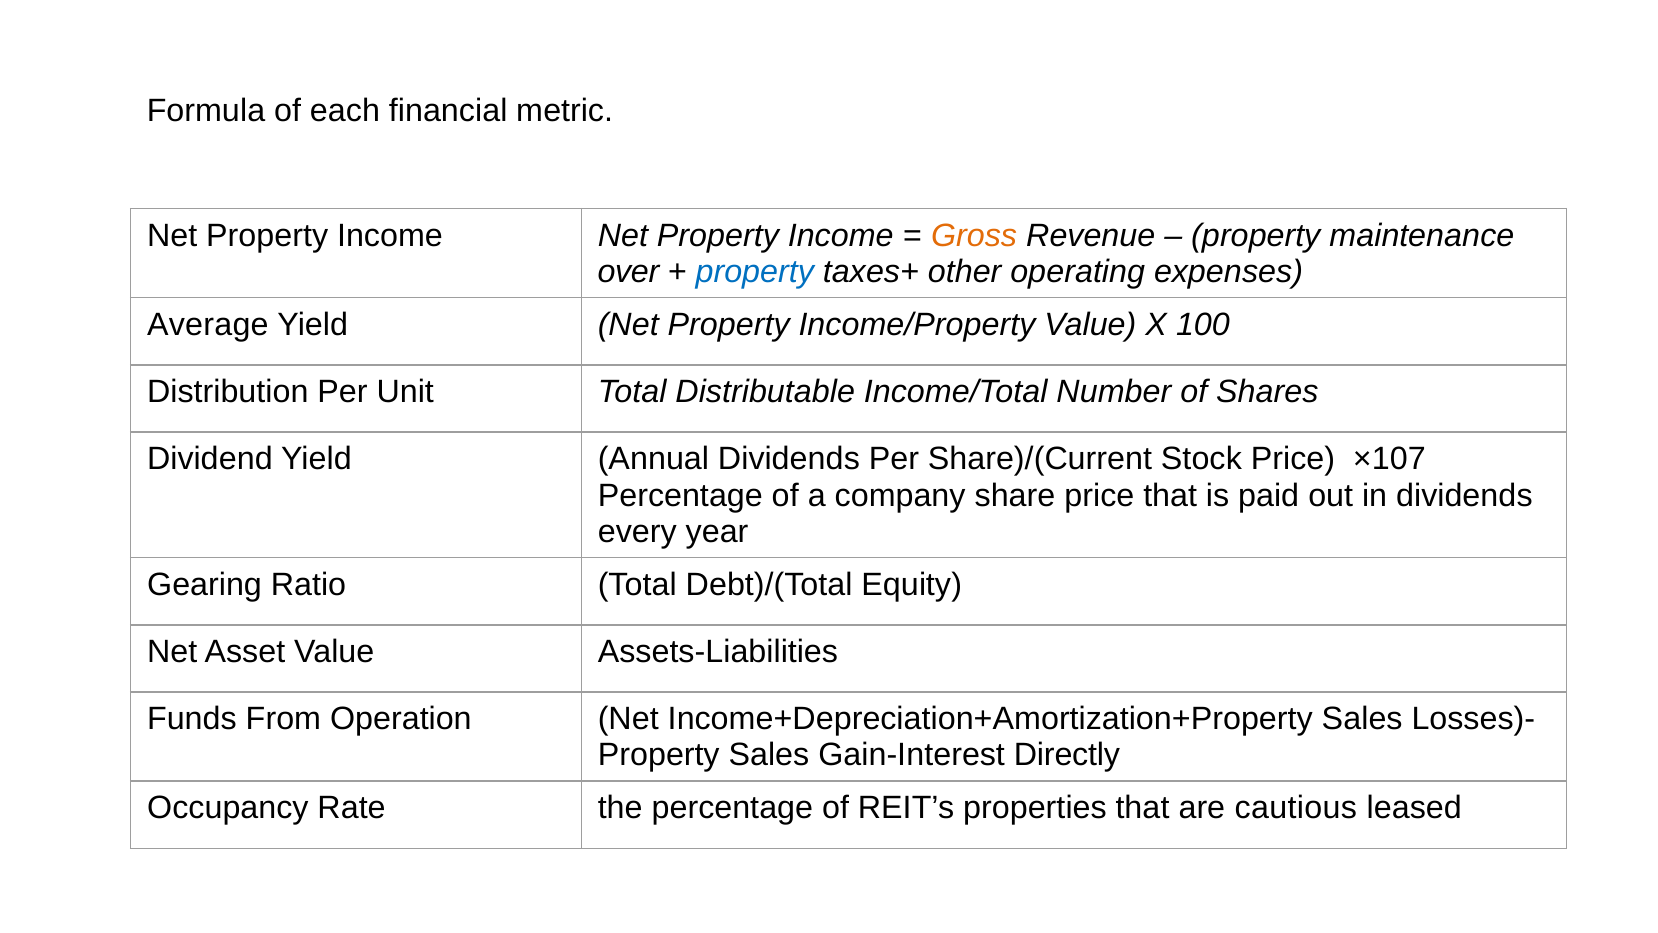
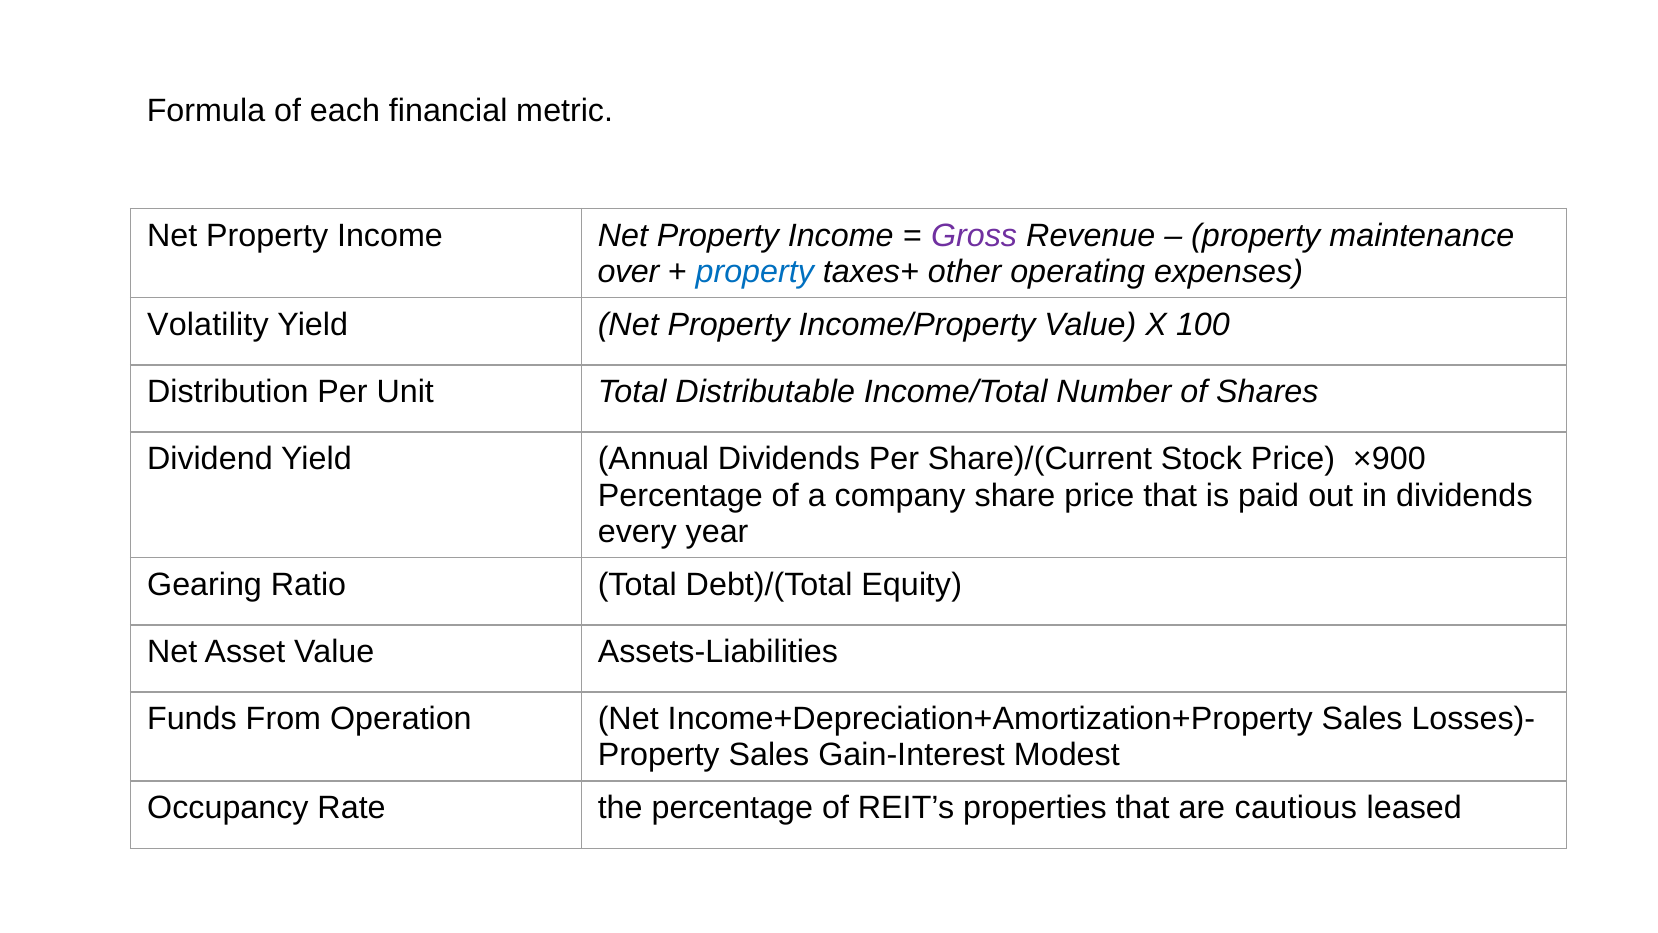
Gross colour: orange -> purple (974, 235)
Average: Average -> Volatility (208, 324)
×107: ×107 -> ×900 (1389, 459)
Directly: Directly -> Modest (1067, 755)
